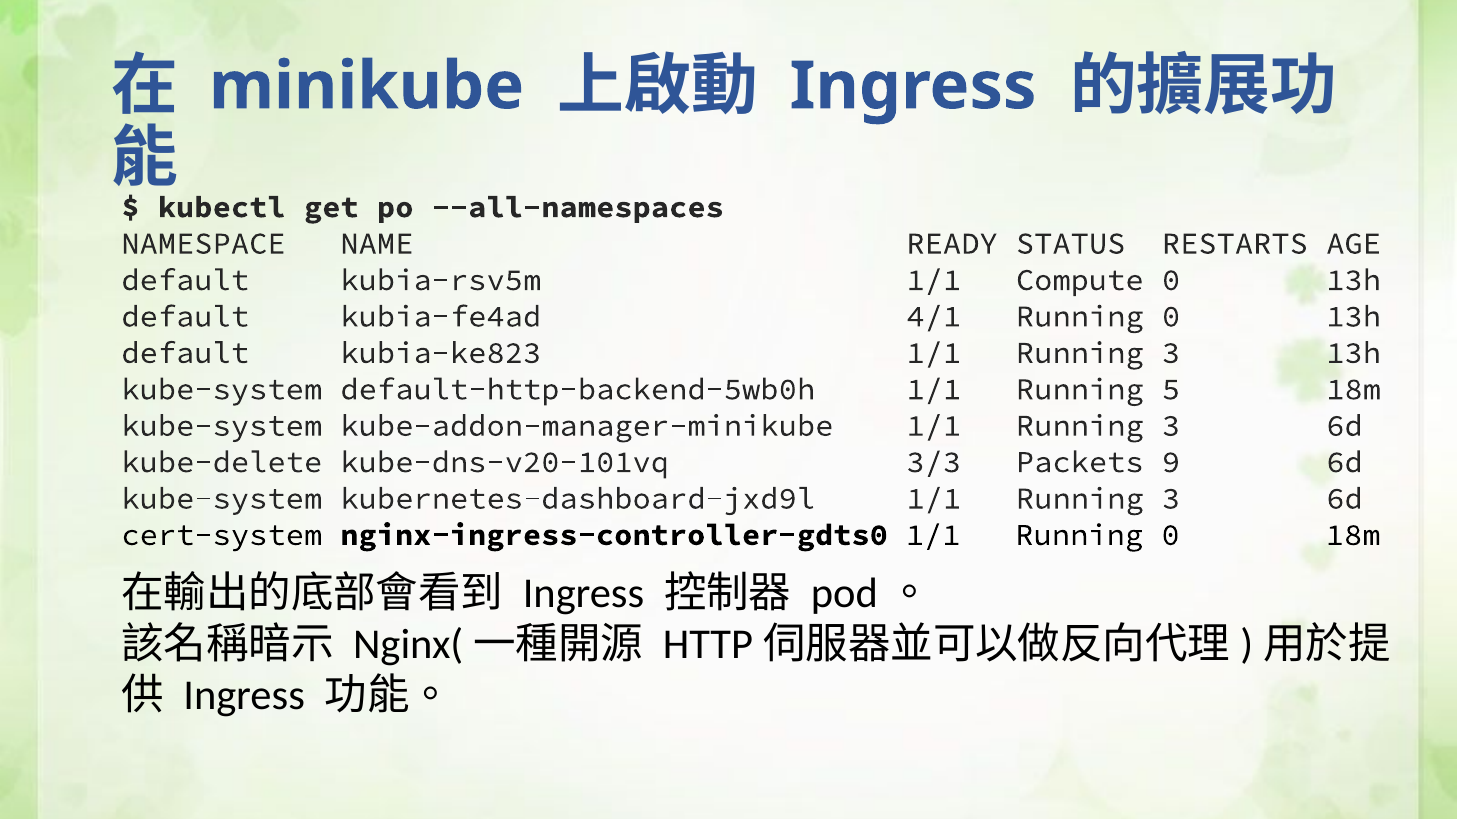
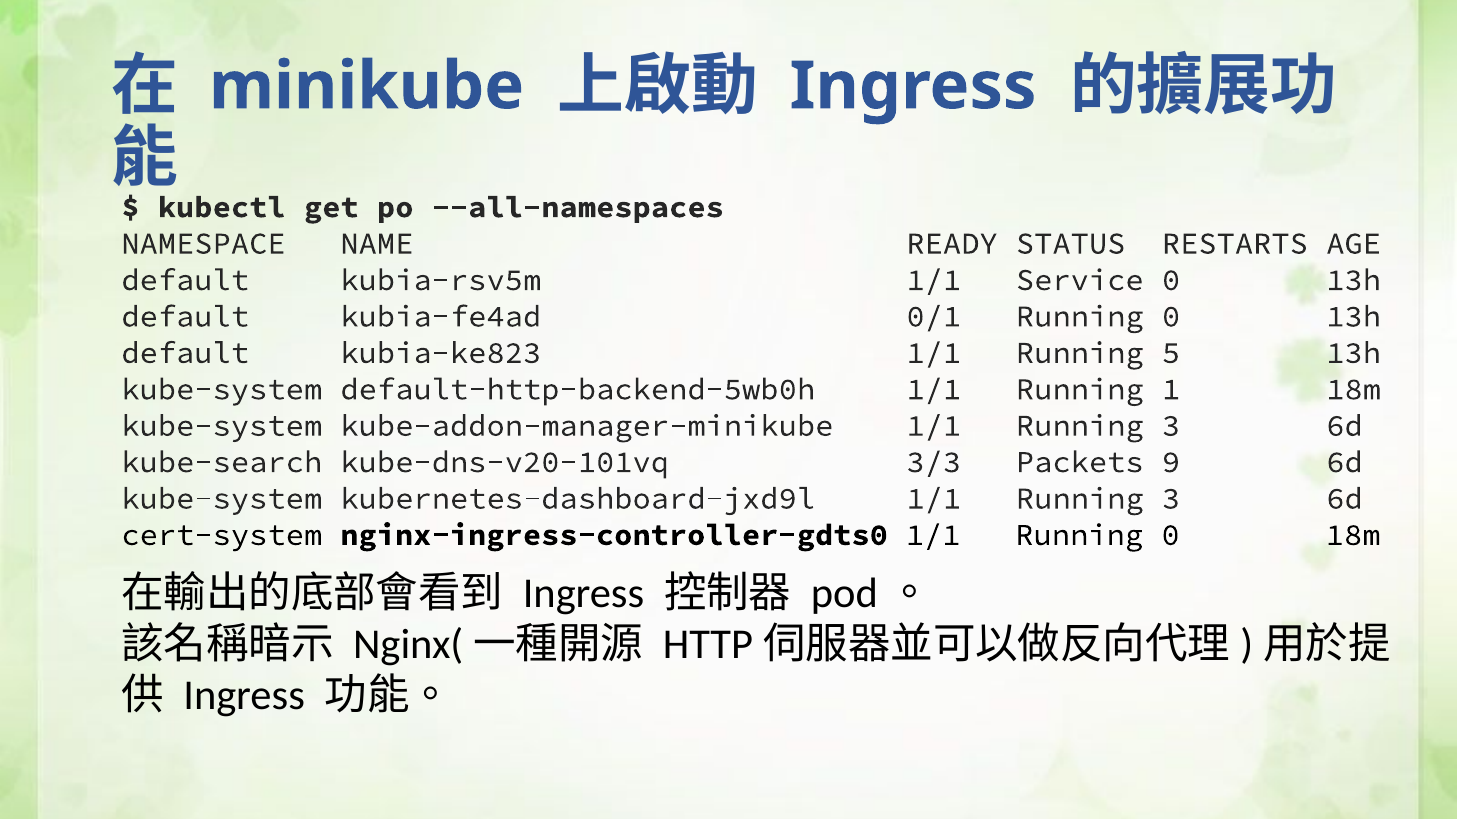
Compute: Compute -> Service (1080, 280)
4/1: 4/1 -> 0/1 (934, 317)
kubia-ke823 1/1 Running 3: 3 -> 5 (1171, 353)
5: 5 -> 1 (1171, 390)
kube-delete: kube-delete -> kube-search (222, 462)
